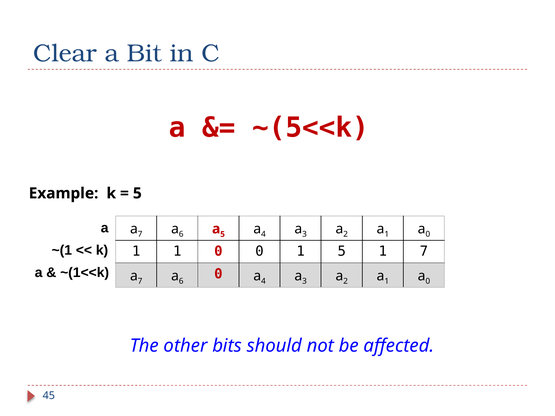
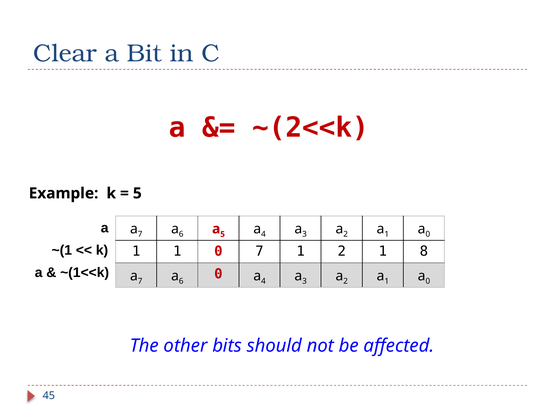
~(5<<k: ~(5<<k -> ~(2<<k (311, 128)
0 0: 0 -> 7 (259, 252)
1 5: 5 -> 2 (342, 252)
1 7: 7 -> 8 (424, 252)
